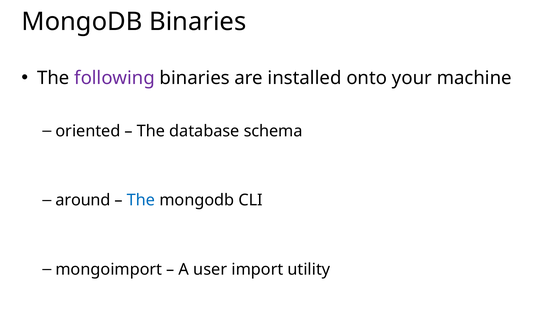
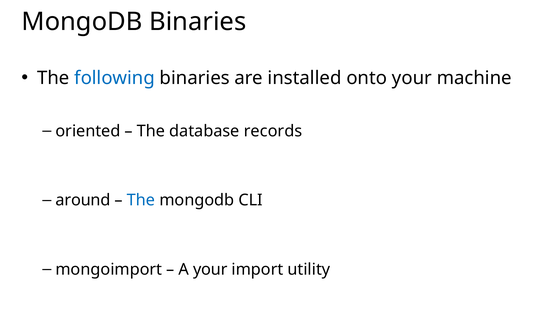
following colour: purple -> blue (115, 78)
schema: schema -> records (273, 131)
A user: user -> your (210, 269)
